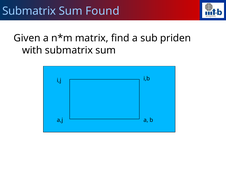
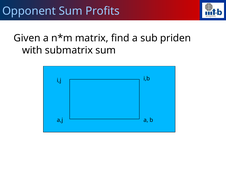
Submatrix: Submatrix -> Opponent (29, 11)
Found: Found -> Profits (103, 11)
